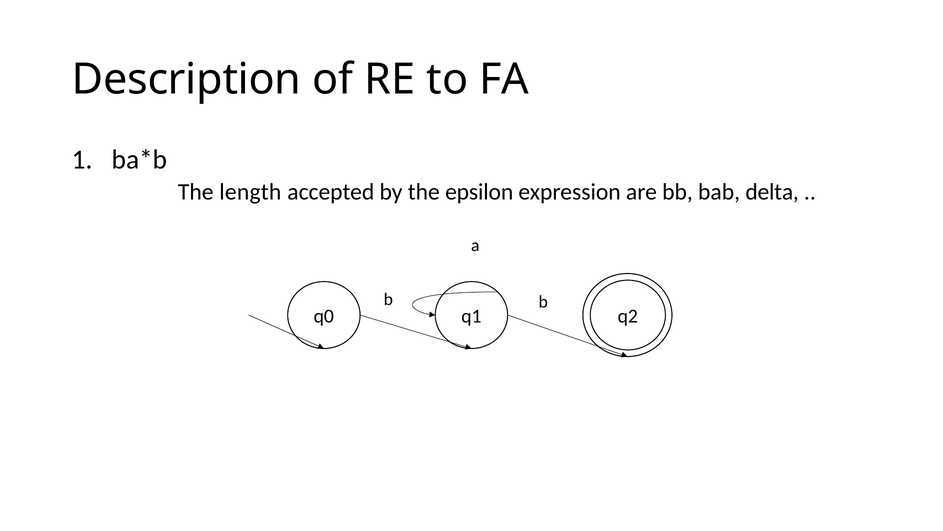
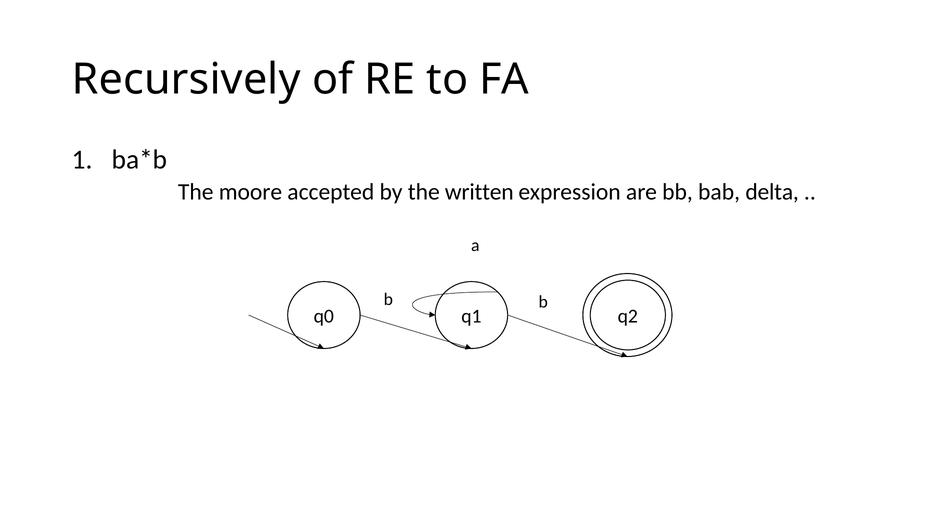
Description: Description -> Recursively (186, 79)
length: length -> moore (250, 192)
epsilon: epsilon -> written (479, 192)
